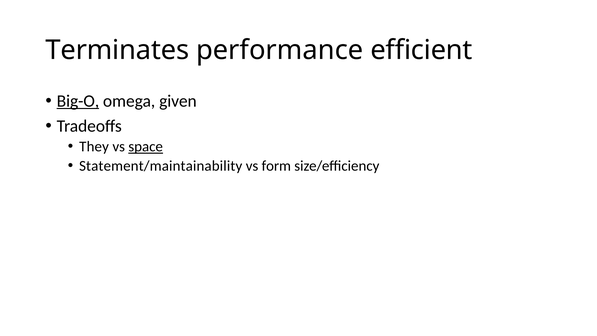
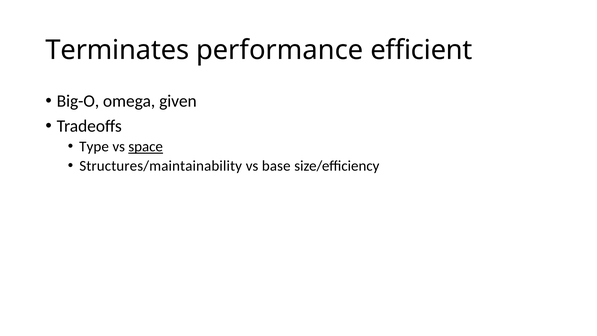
Big-O underline: present -> none (78, 101)
They: They -> Type (94, 147)
Statement/maintainability: Statement/maintainability -> Structures/maintainability (161, 166)
form: form -> base (276, 166)
